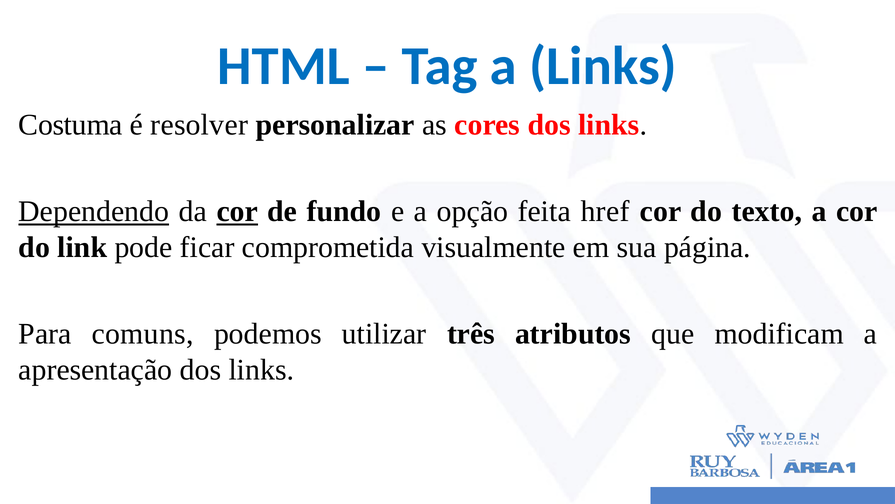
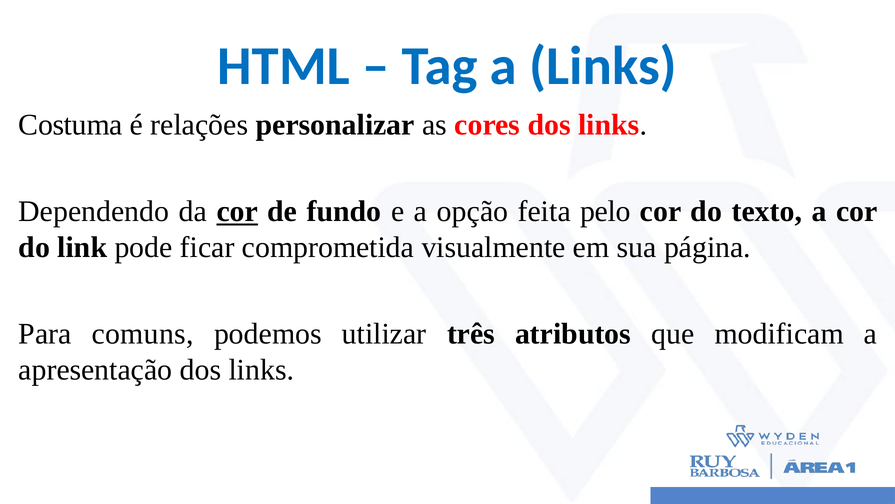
resolver: resolver -> relações (199, 125)
Dependendo underline: present -> none (94, 211)
href: href -> pelo (605, 211)
